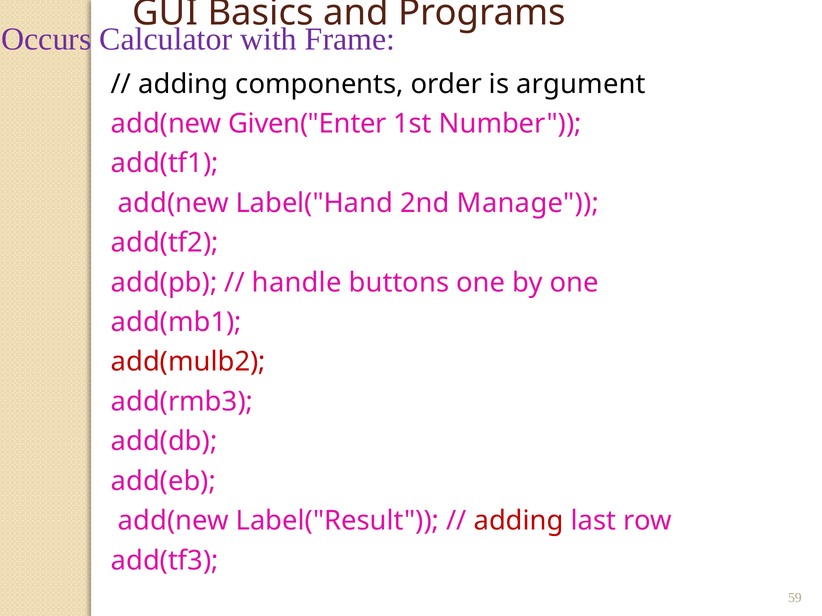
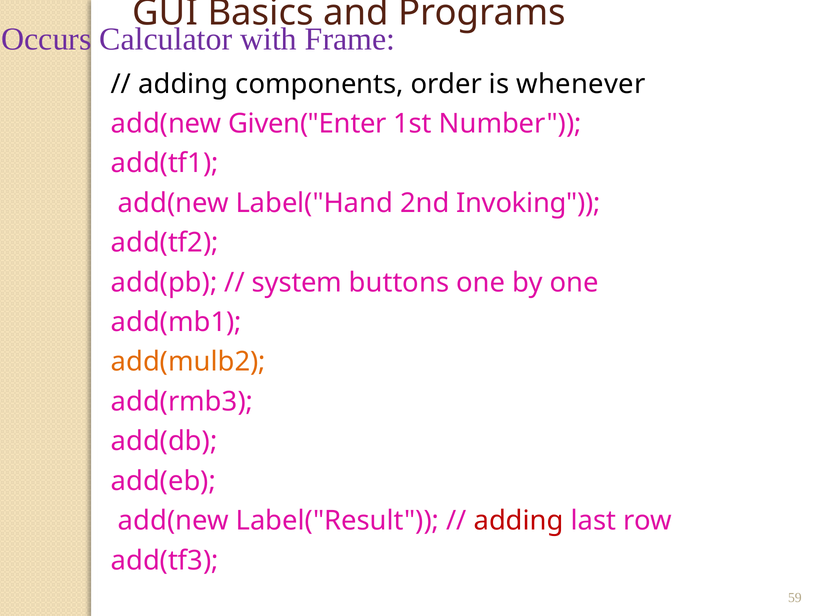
argument: argument -> whenever (581, 84)
Manage: Manage -> Invoking (528, 203)
handle: handle -> system (297, 283)
add(mulb2 colour: red -> orange (188, 362)
